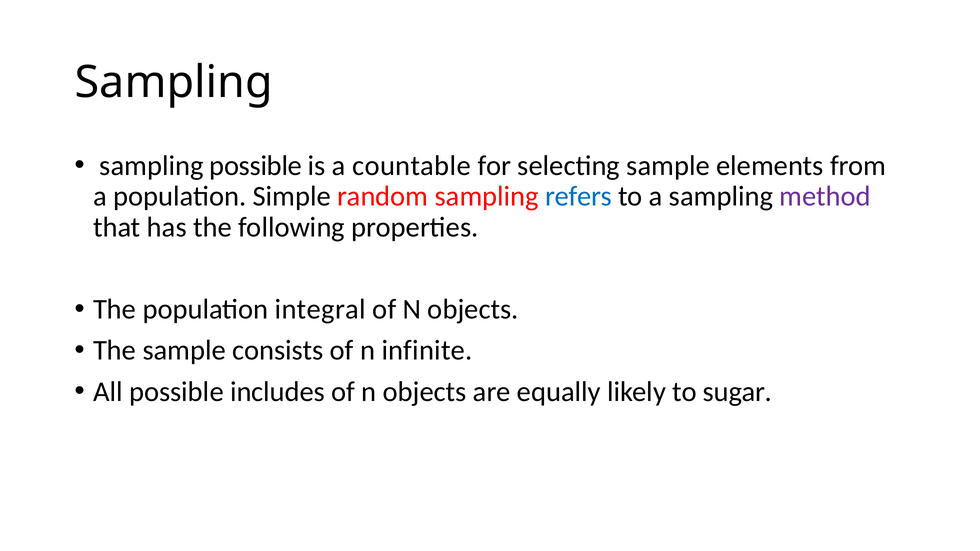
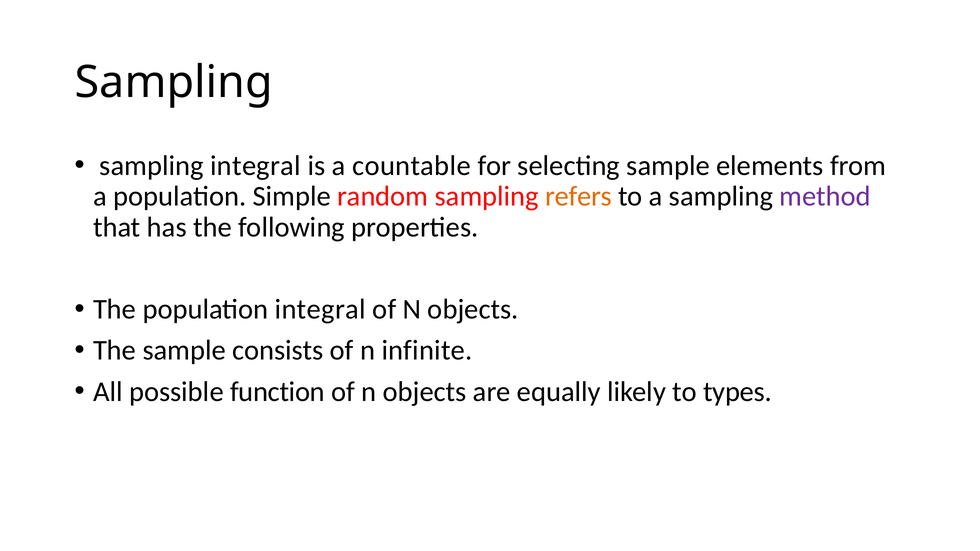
sampling possible: possible -> integral (256, 166)
refers colour: blue -> orange (579, 197)
includes: includes -> function (278, 392)
sugar: sugar -> types (737, 392)
